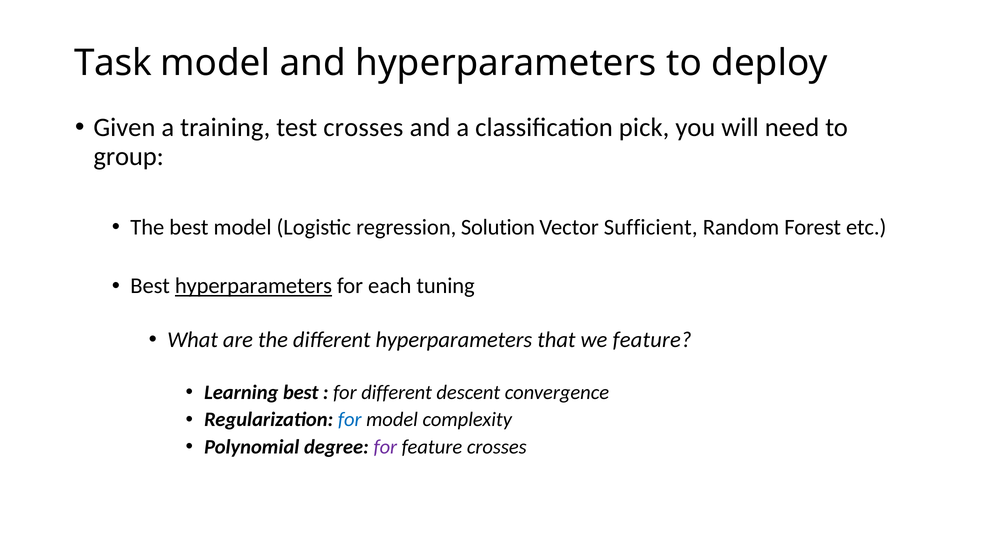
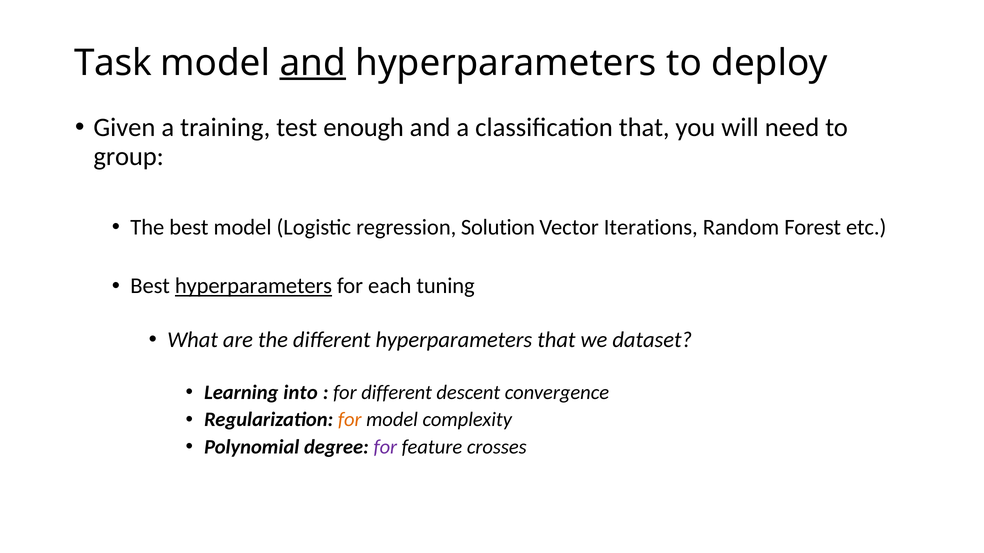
and underline: none -> present (313, 63)
test crosses: crosses -> enough (364, 128)
classification pick: pick -> that (644, 128)
Sufficient: Sufficient -> Iterations (651, 227)
we feature: feature -> dataset (652, 340)
Learning best: best -> into (301, 393)
for colour: blue -> orange (350, 420)
